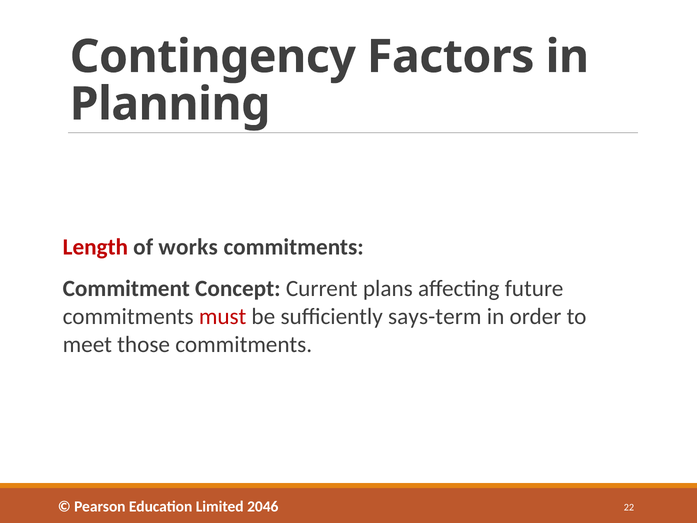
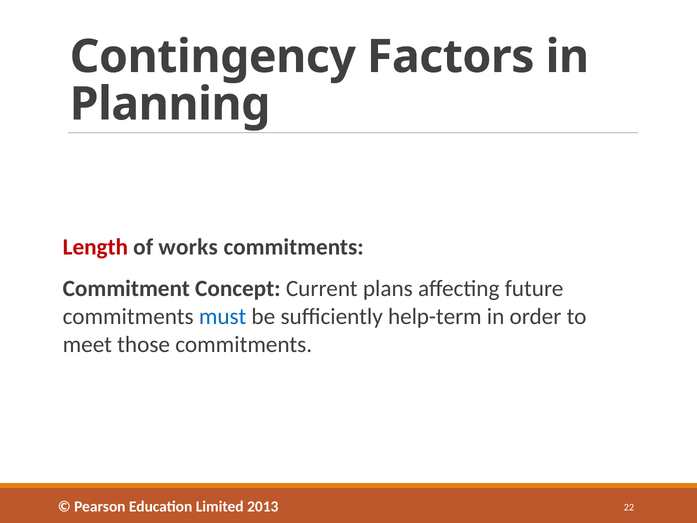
must colour: red -> blue (223, 316)
says-term: says-term -> help-term (435, 316)
2046: 2046 -> 2013 (263, 506)
